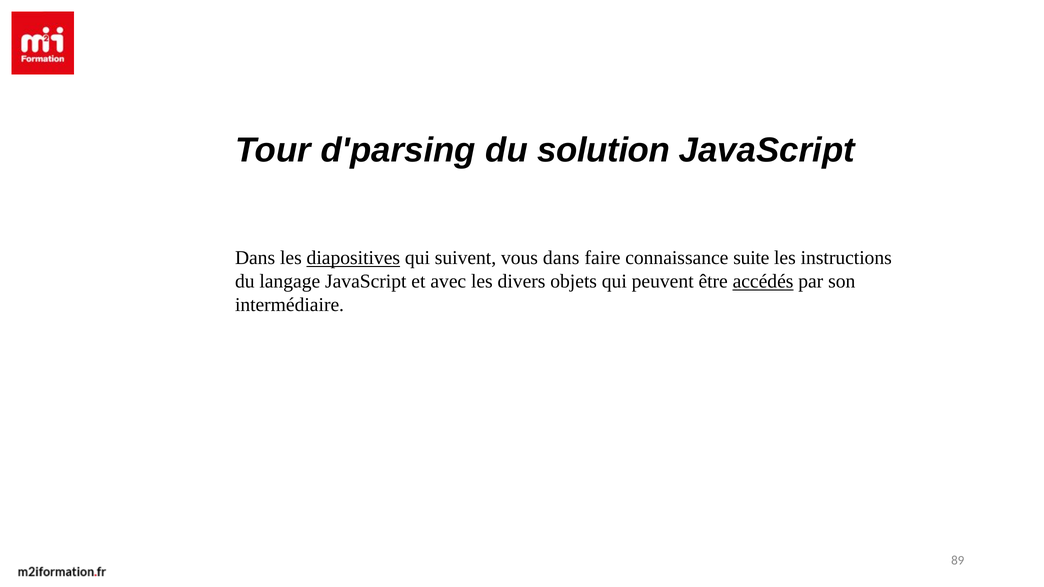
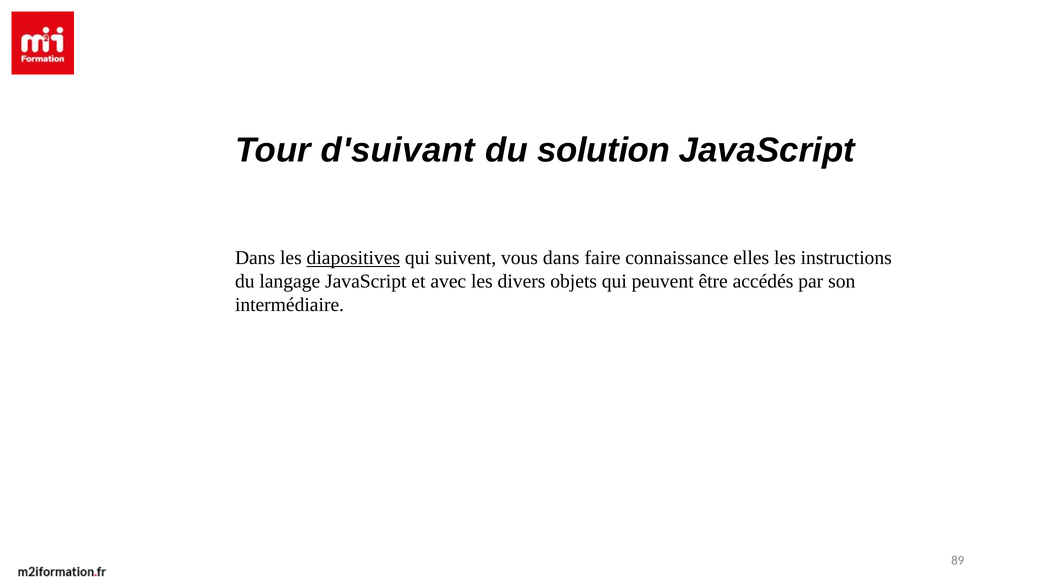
d'parsing: d'parsing -> d'suivant (398, 150)
suite: suite -> elles (751, 258)
accédés underline: present -> none (763, 282)
